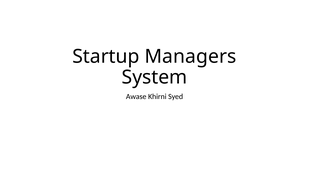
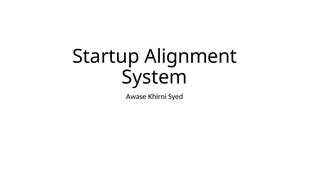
Managers: Managers -> Alignment (191, 56)
